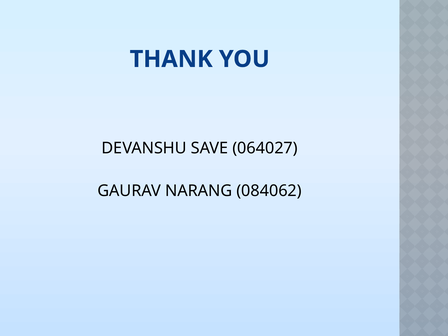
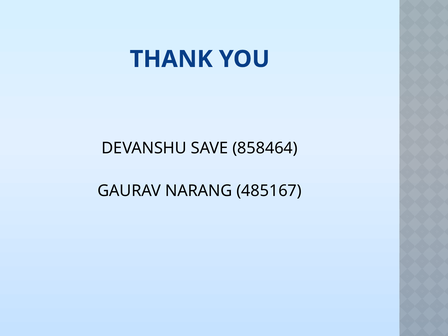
064027: 064027 -> 858464 (265, 148)
084062: 084062 -> 485167 (269, 191)
